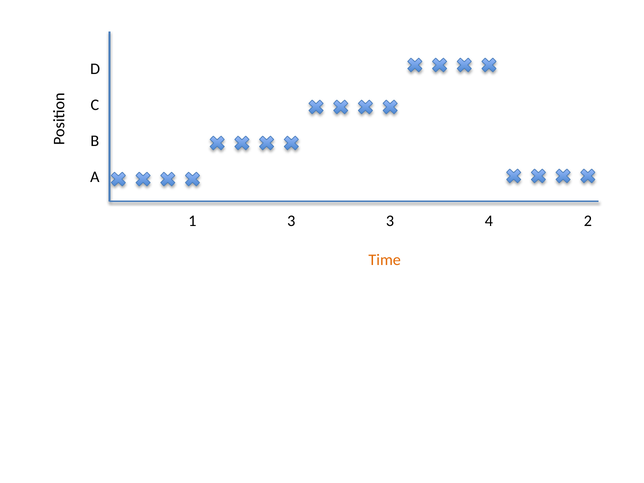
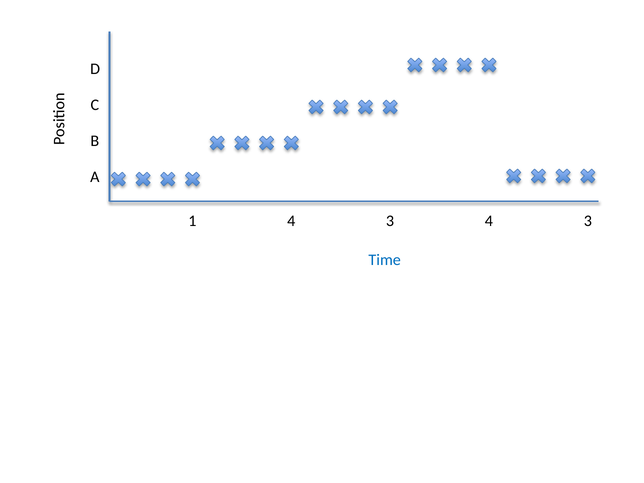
1 3: 3 -> 4 (291, 221)
3 4 2: 2 -> 3 (588, 221)
Time colour: orange -> blue (385, 260)
